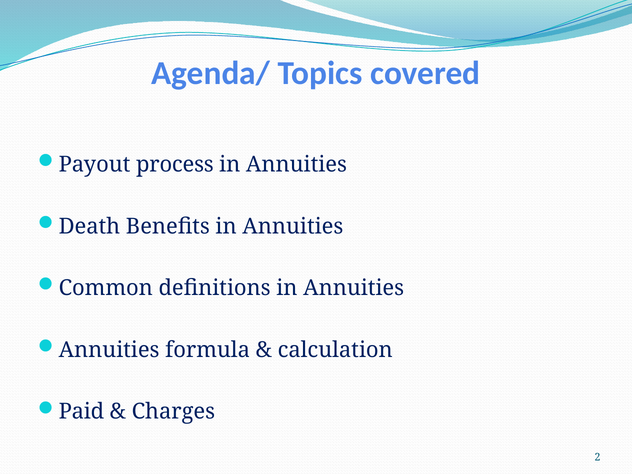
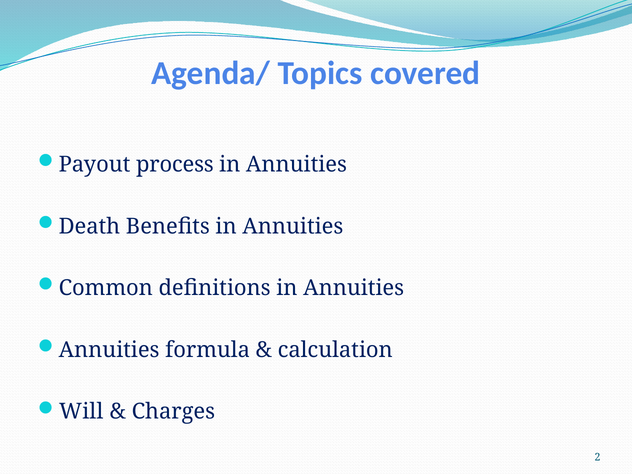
Paid: Paid -> Will (81, 412)
